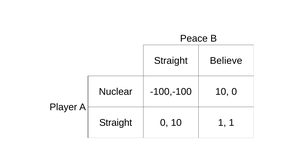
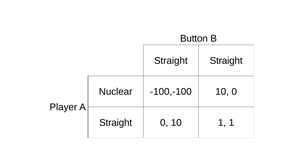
Peace: Peace -> Button (194, 39)
Straight Believe: Believe -> Straight (226, 61)
